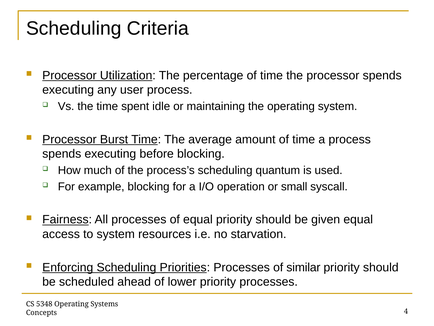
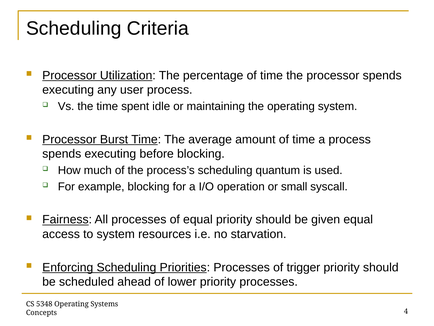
similar: similar -> trigger (303, 267)
